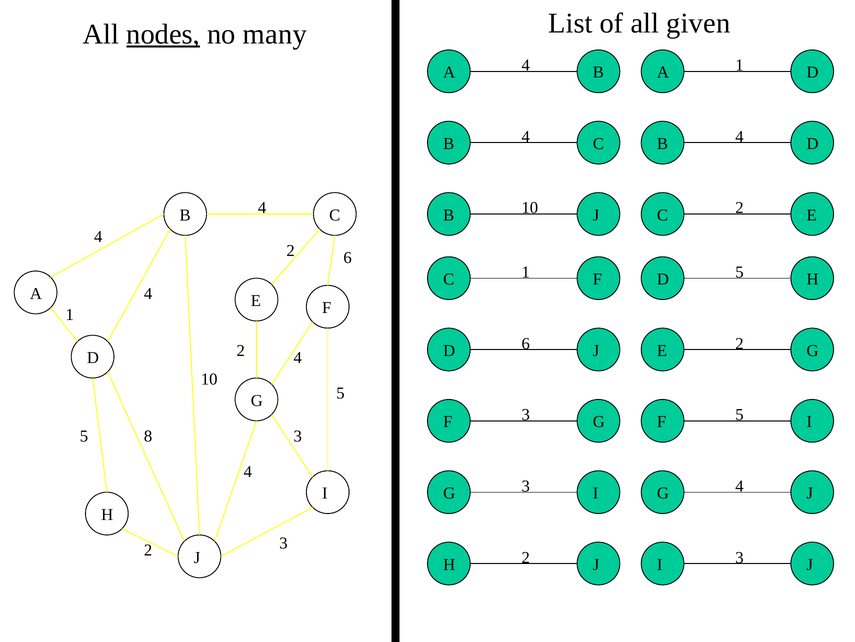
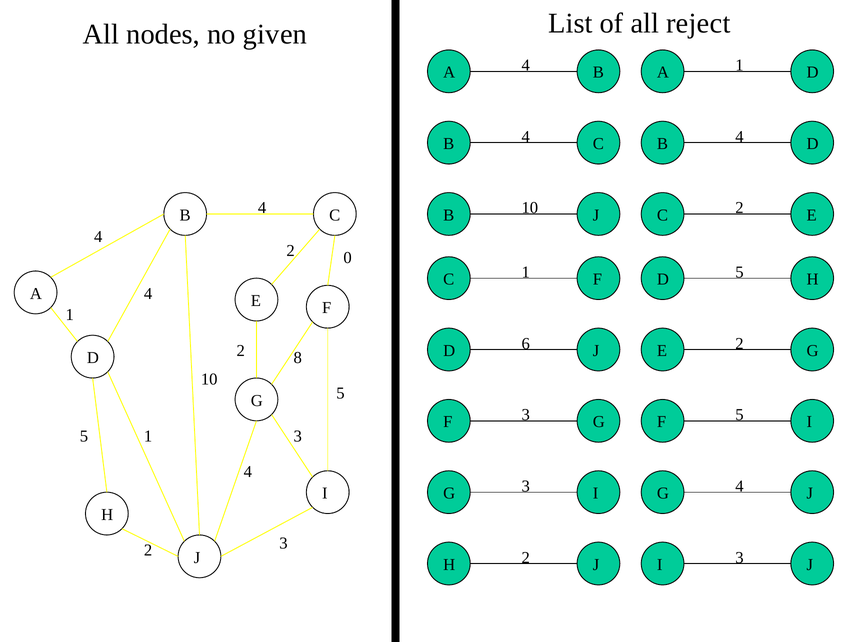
nodes underline: present -> none (163, 34)
many: many -> given (275, 34)
given: given -> reject (698, 23)
2 6: 6 -> 0 (348, 258)
2 4: 4 -> 8 (298, 357)
5 8: 8 -> 1 (148, 436)
